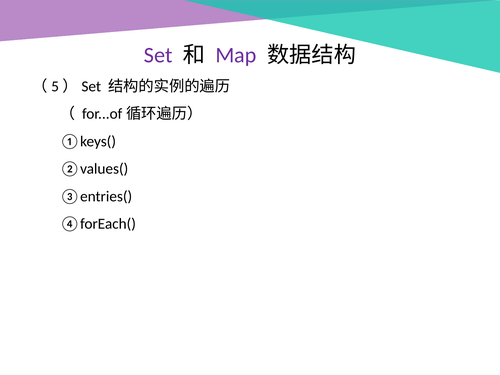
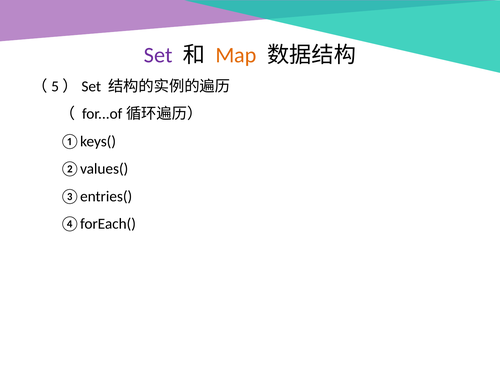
Map colour: purple -> orange (236, 55)
